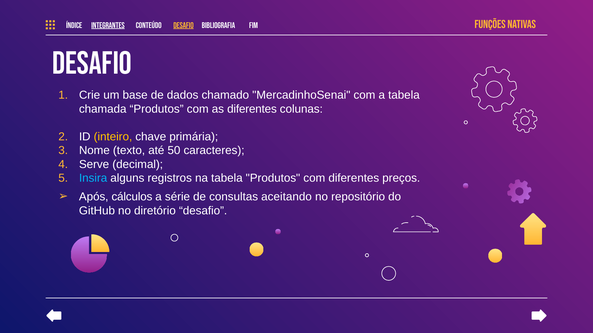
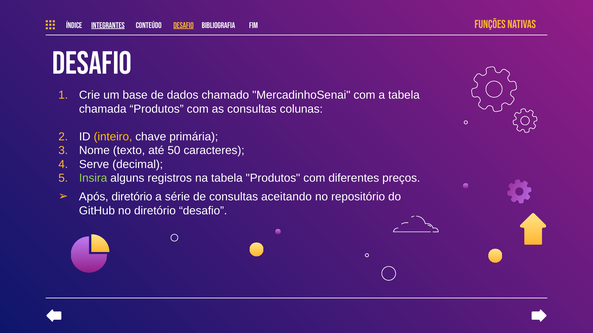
as diferentes: diferentes -> consultas (252, 109)
Insira colour: light blue -> light green (93, 178)
Após cálculos: cálculos -> diretório (132, 197)
